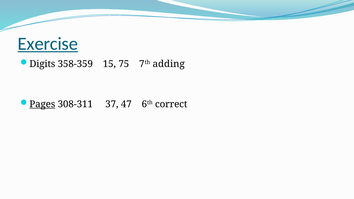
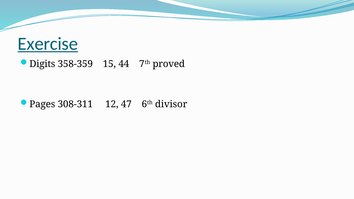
75: 75 -> 44 (124, 64)
adding: adding -> proved (169, 64)
Pages underline: present -> none (42, 104)
37: 37 -> 12 (112, 104)
correct: correct -> divisor (171, 104)
